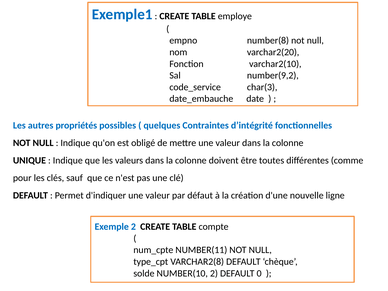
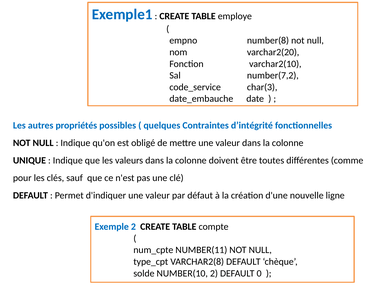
number(9,2: number(9,2 -> number(7,2 (273, 75)
